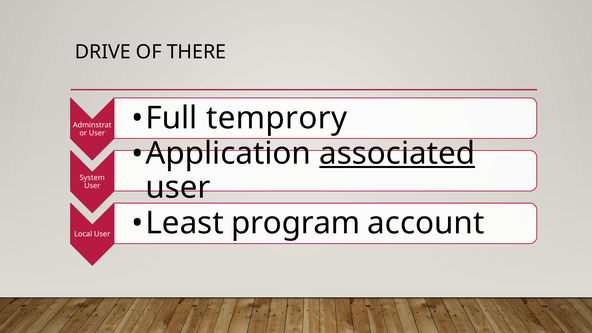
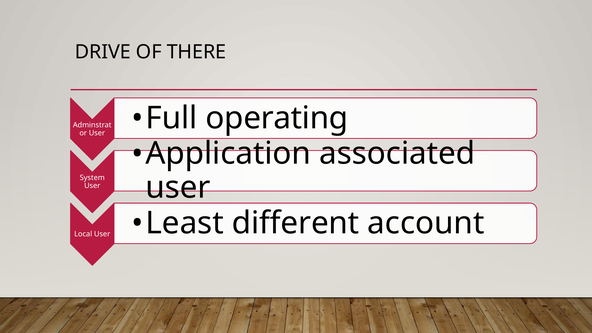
temprory: temprory -> operating (277, 118)
associated underline: present -> none (397, 154)
program: program -> different (296, 223)
